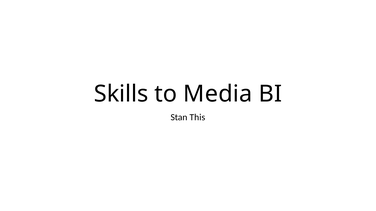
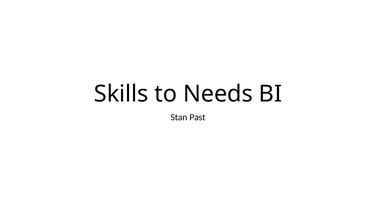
Media: Media -> Needs (218, 94)
This: This -> Past (197, 118)
